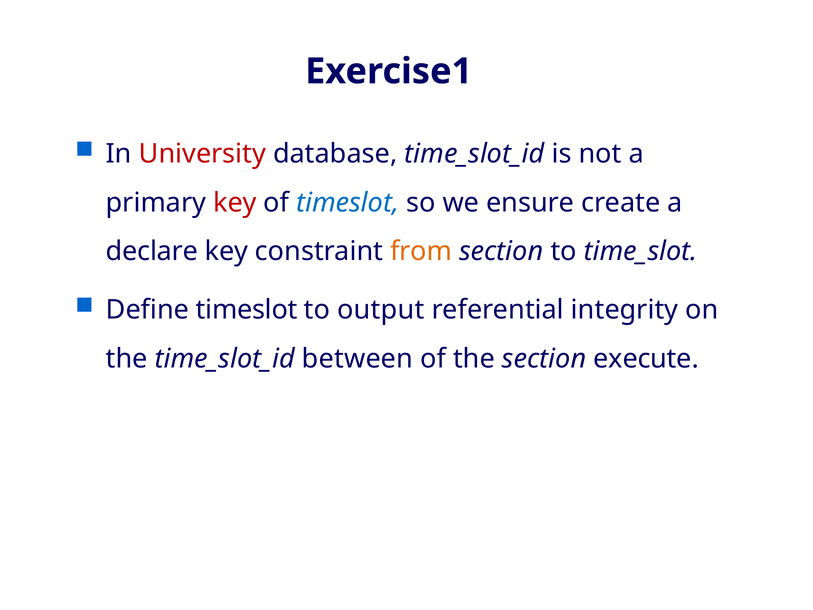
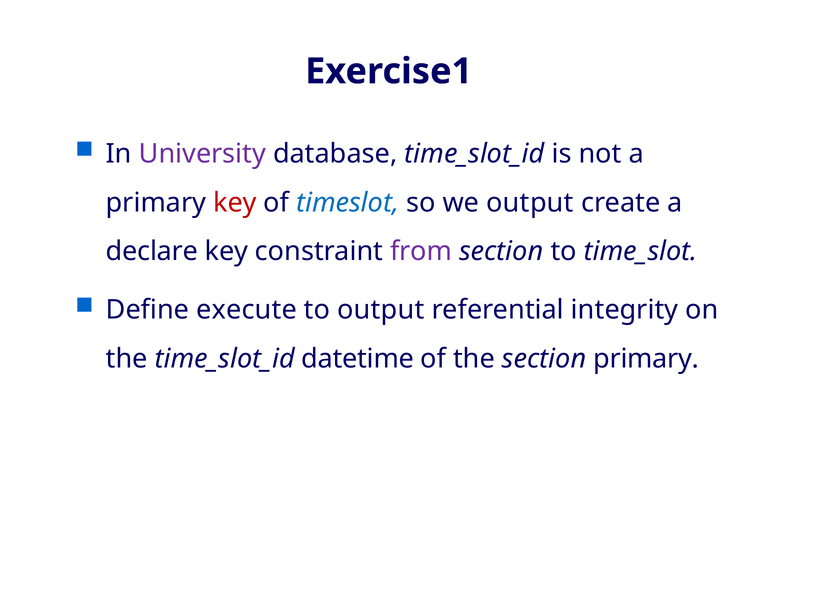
University colour: red -> purple (202, 154)
we ensure: ensure -> output (530, 203)
from colour: orange -> purple (421, 251)
Define timeslot: timeslot -> execute (247, 310)
between: between -> datetime (358, 358)
section execute: execute -> primary (646, 358)
